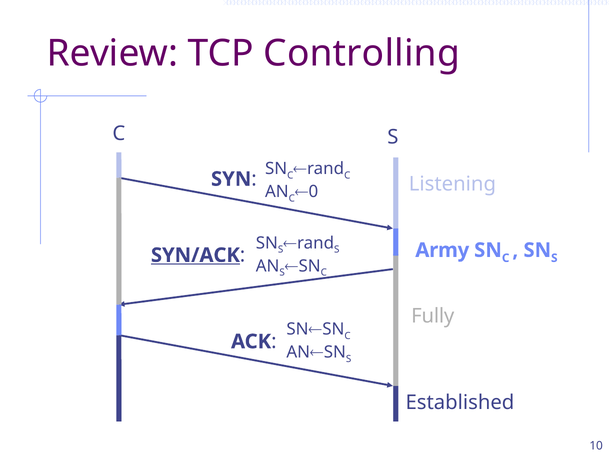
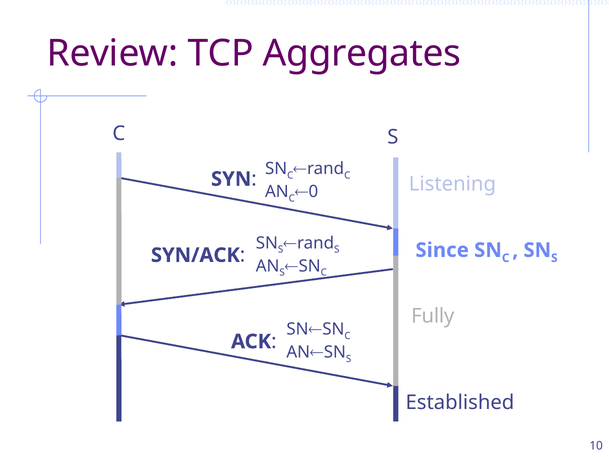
Controlling: Controlling -> Aggregates (362, 53)
Army: Army -> Since (442, 250)
SYN/ACK underline: present -> none (195, 255)
